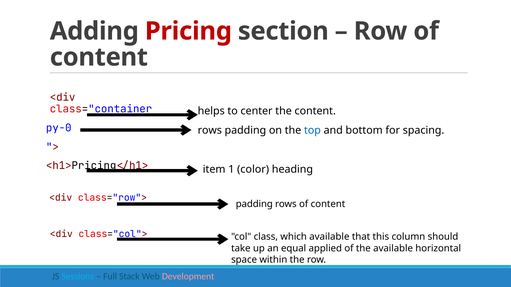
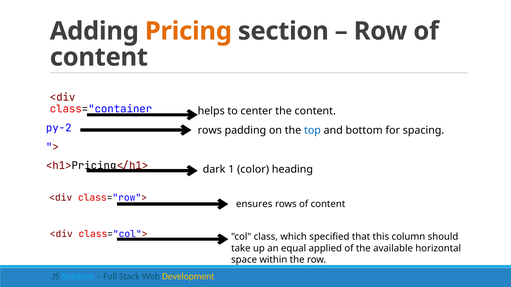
Pricing colour: red -> orange (188, 31)
py-0: py-0 -> py-2 (59, 128)
item: item -> dark (214, 169)
padding: padding -> ensures (254, 204)
which available: available -> specified (329, 237)
Development colour: pink -> yellow (188, 277)
